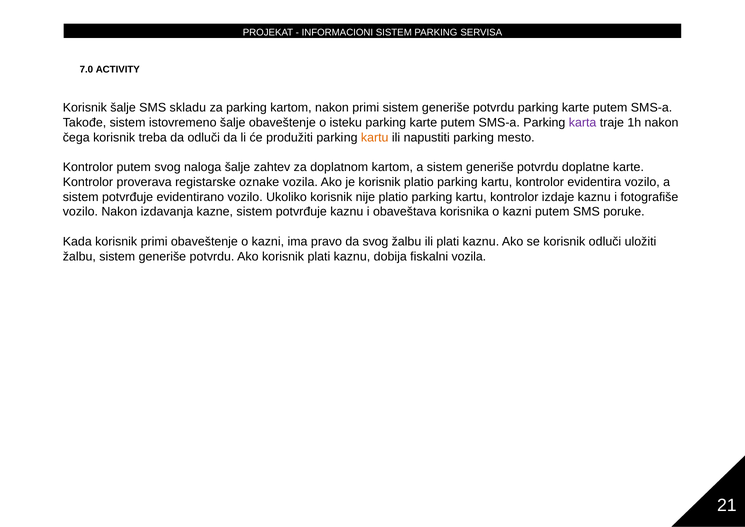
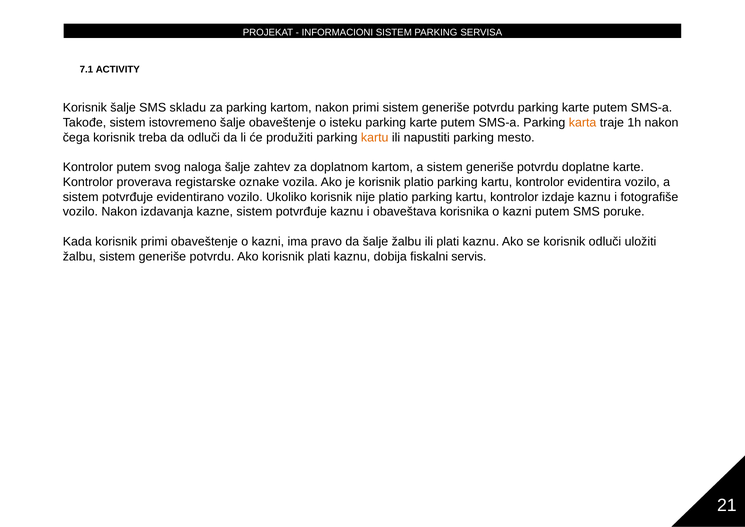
7.0: 7.0 -> 7.1 (86, 70)
karta colour: purple -> orange (583, 123)
da svog: svog -> šalje (375, 242)
fiskalni vozila: vozila -> servis (469, 256)
